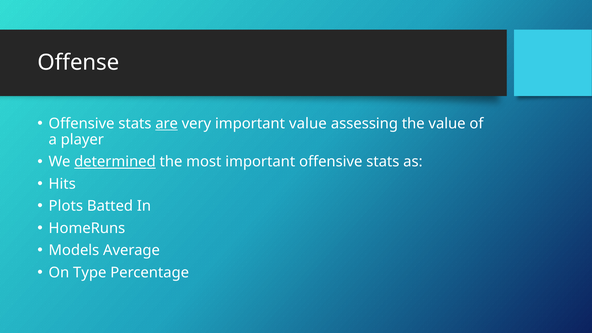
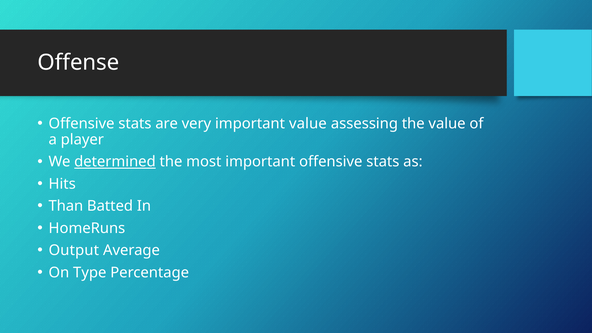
are underline: present -> none (167, 124)
Plots: Plots -> Than (66, 206)
Models: Models -> Output (74, 250)
